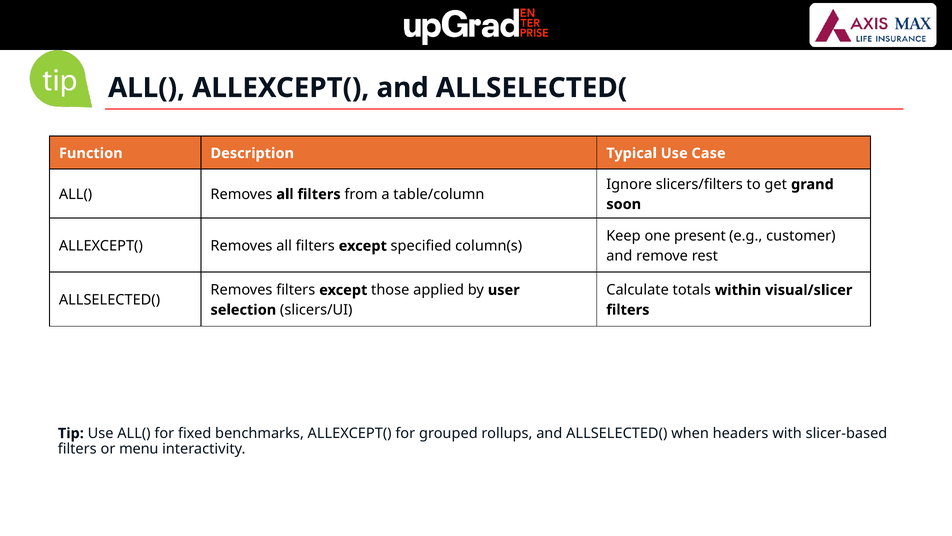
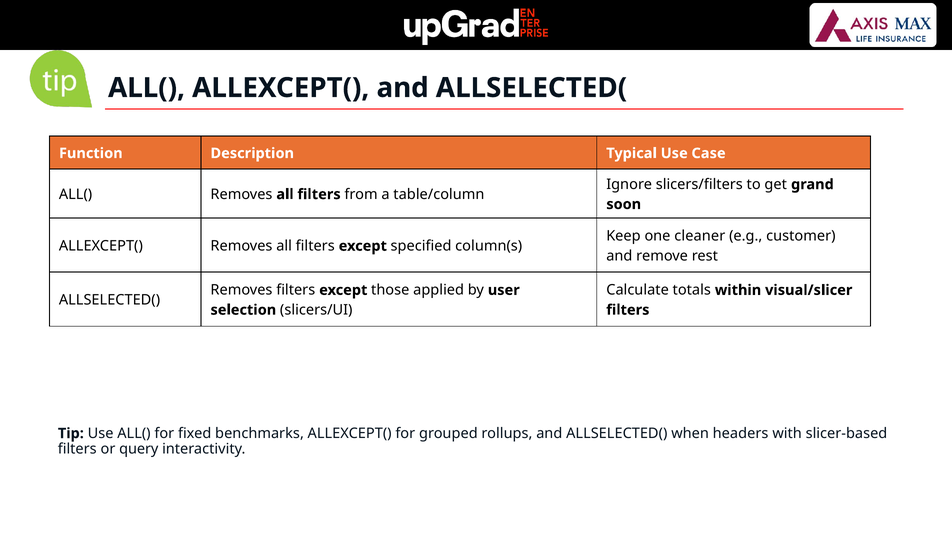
present: present -> cleaner (700, 236)
menu: menu -> query (139, 449)
